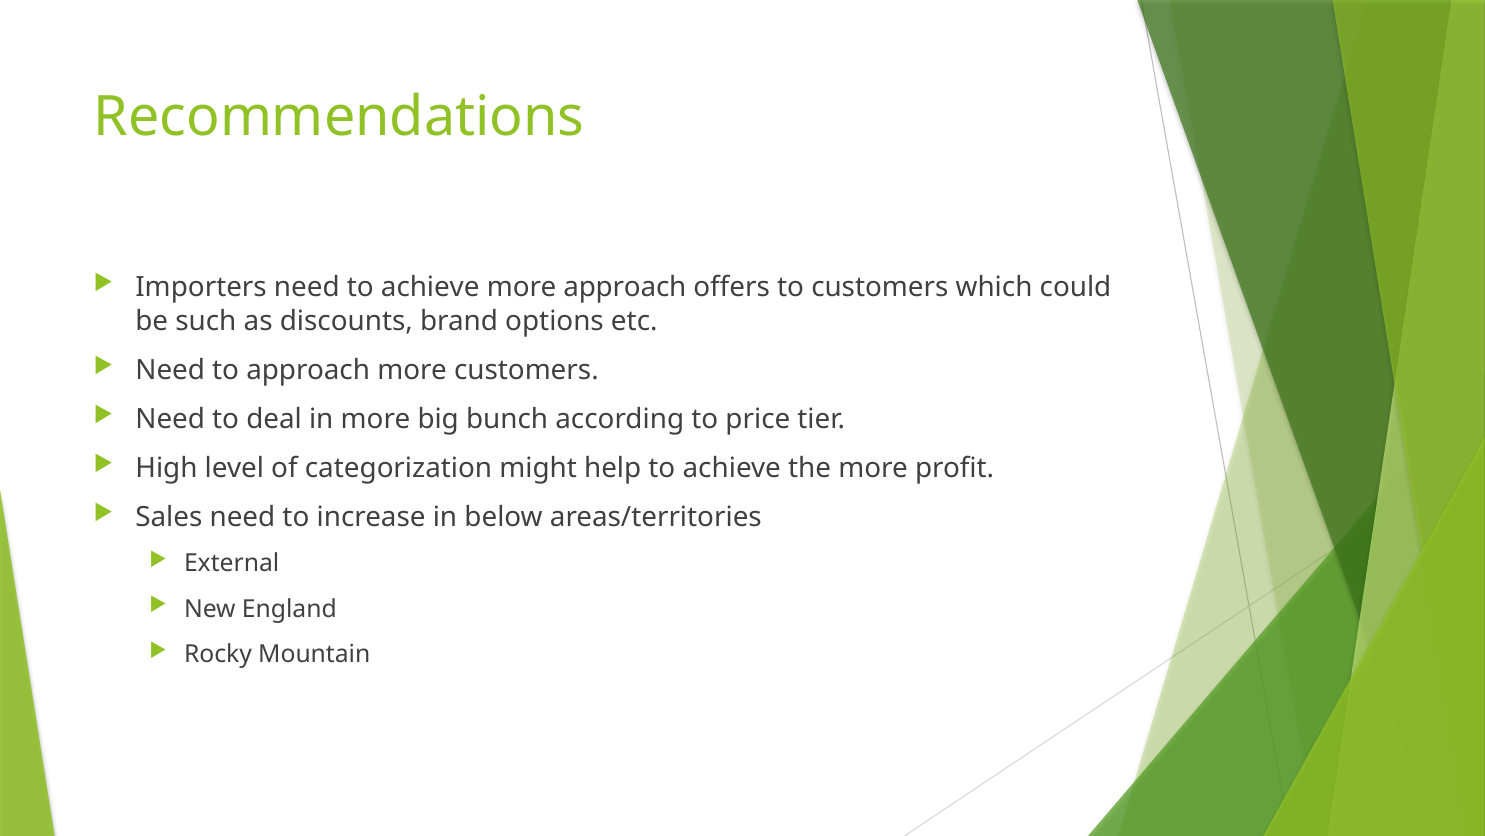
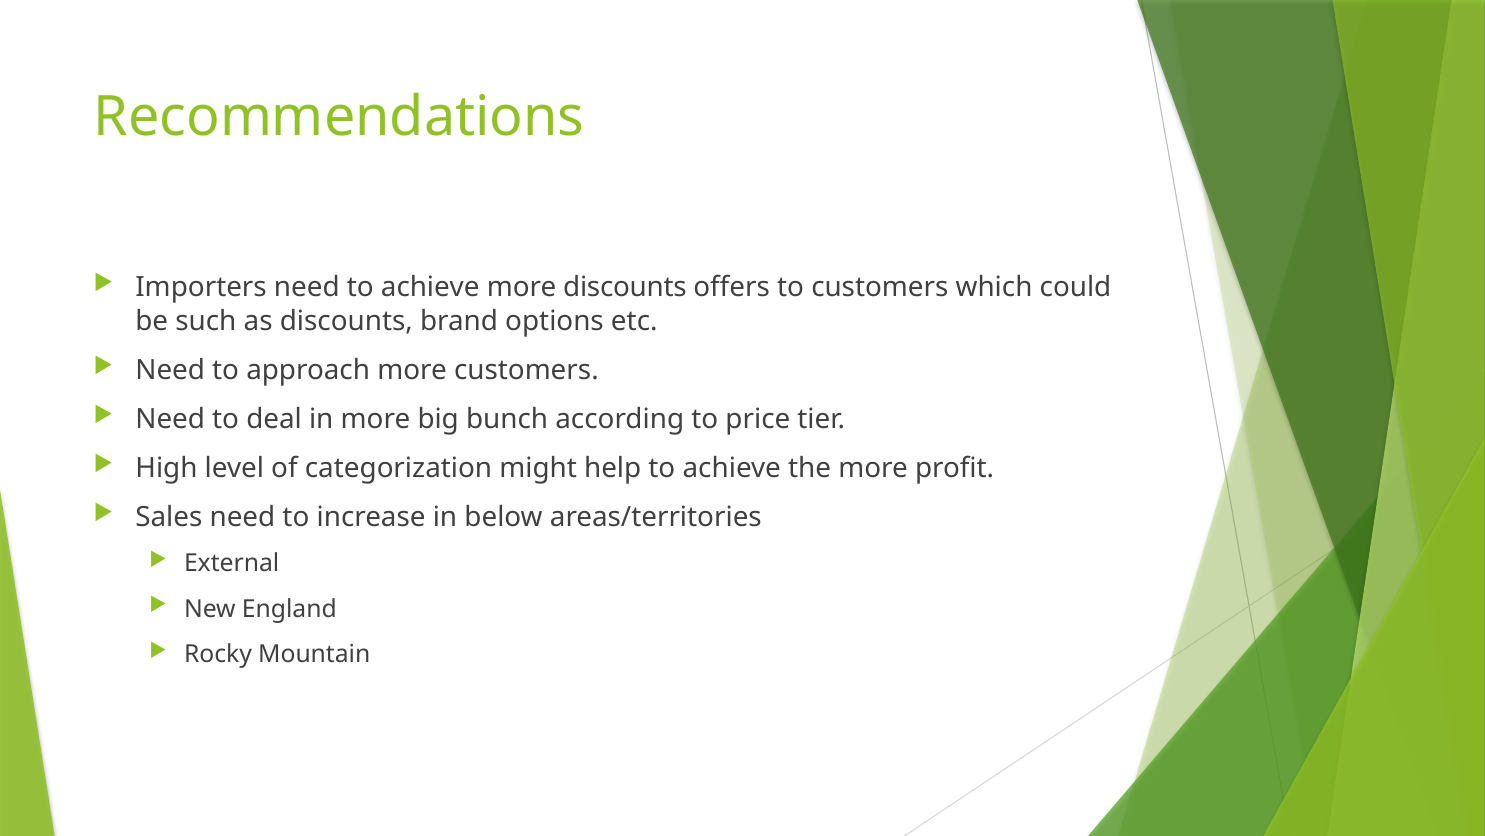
more approach: approach -> discounts (625, 287)
